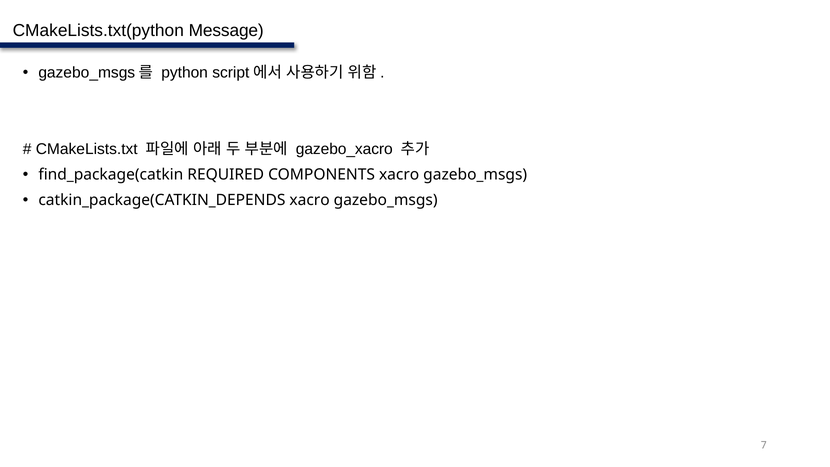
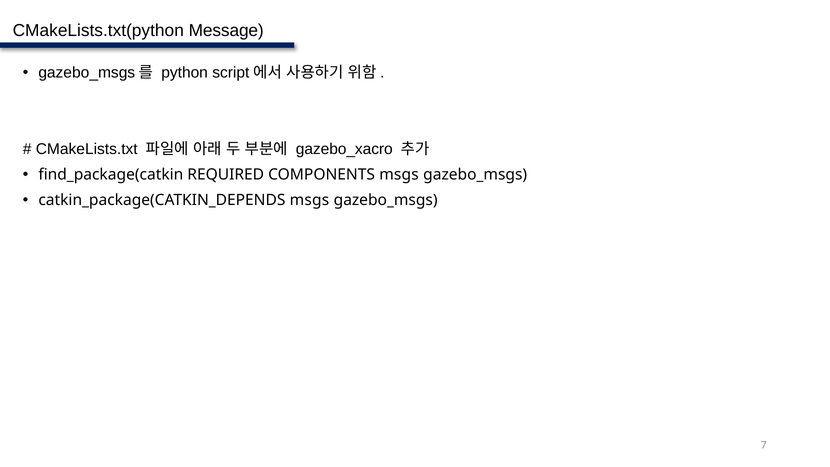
COMPONENTS xacro: xacro -> msgs (399, 175)
catkin_package(CATKIN_DEPENDS xacro: xacro -> msgs (309, 200)
